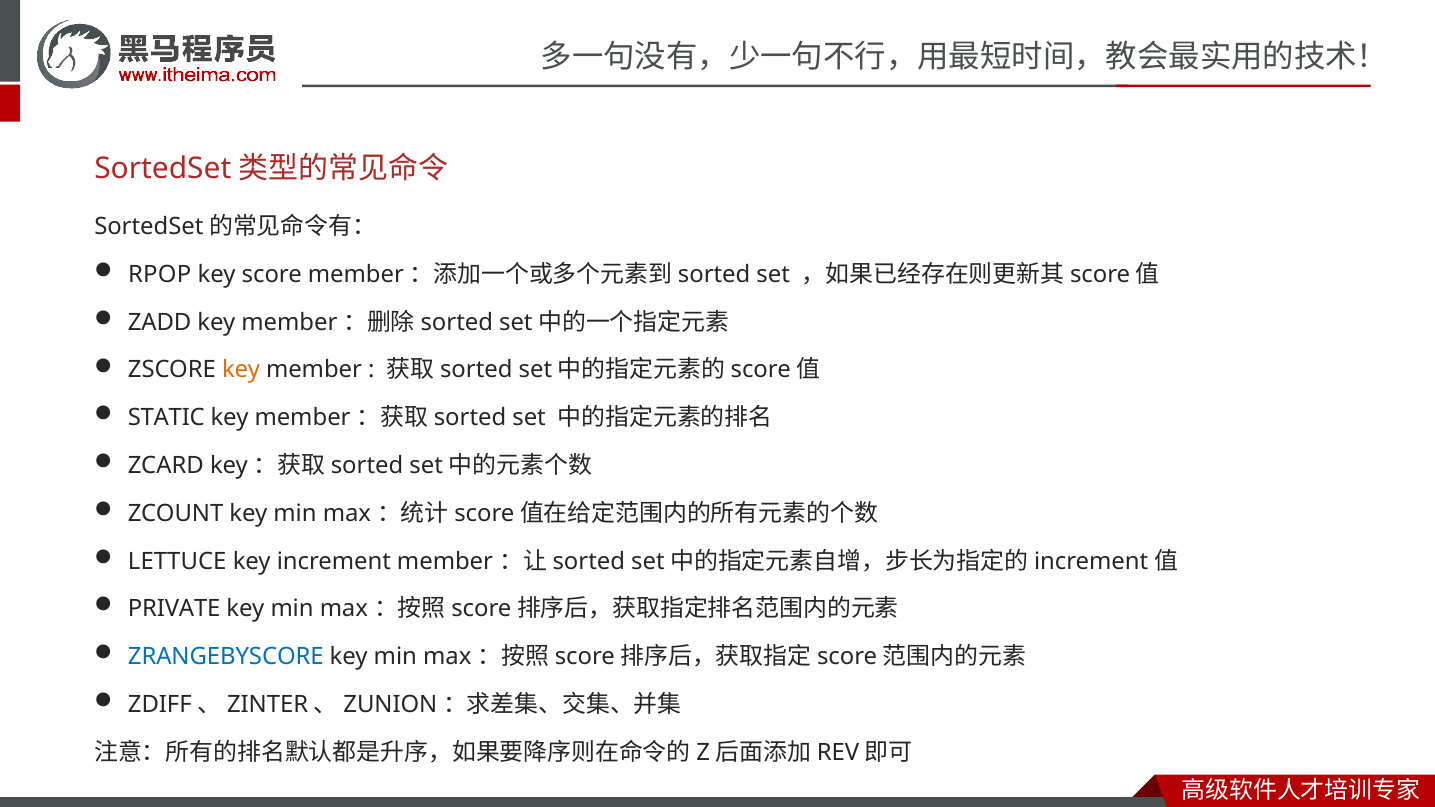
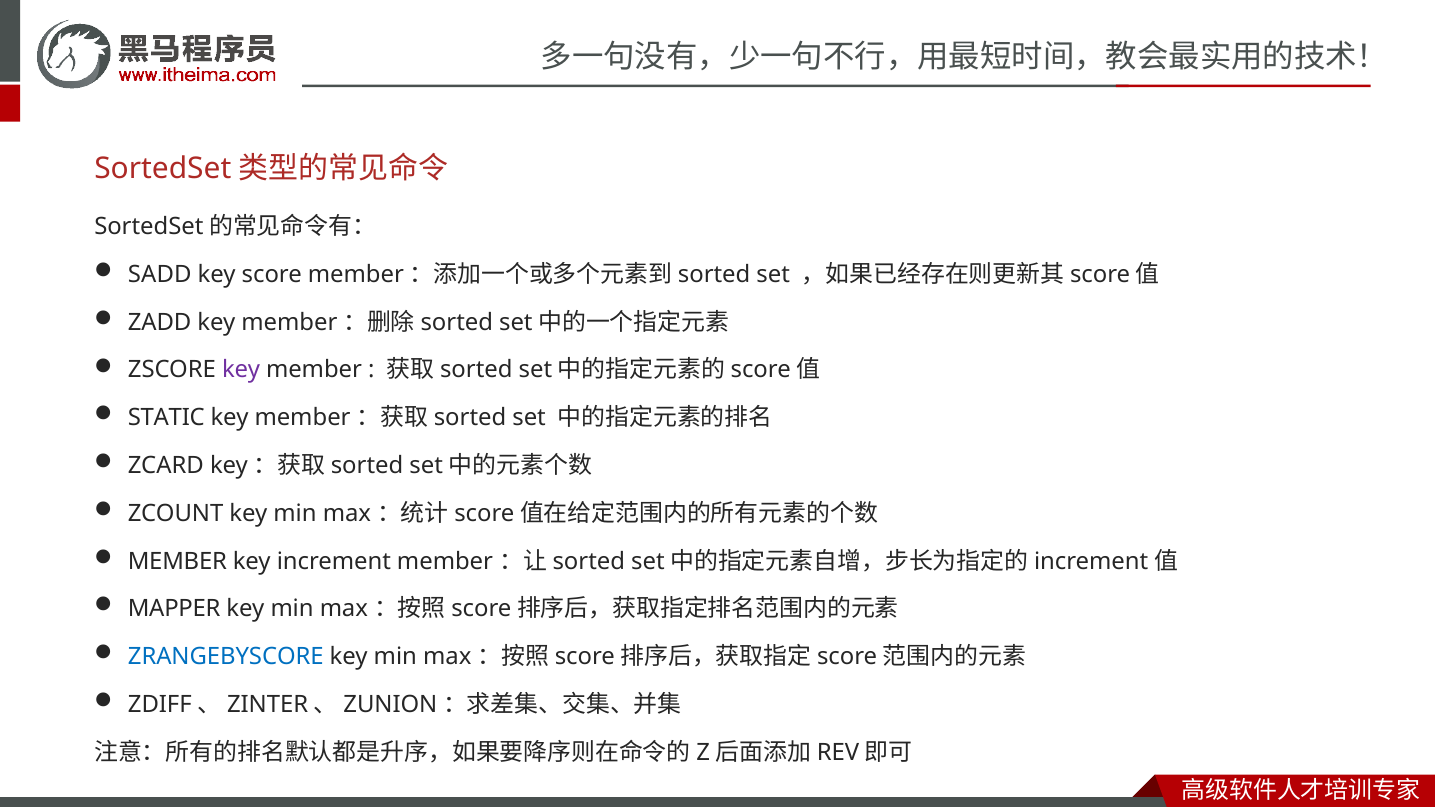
RPOP: RPOP -> SADD (160, 275)
key colour: orange -> purple (241, 370)
LETTUCE: LETTUCE -> MEMBER (177, 561)
PRIVATE: PRIVATE -> MAPPER (174, 609)
